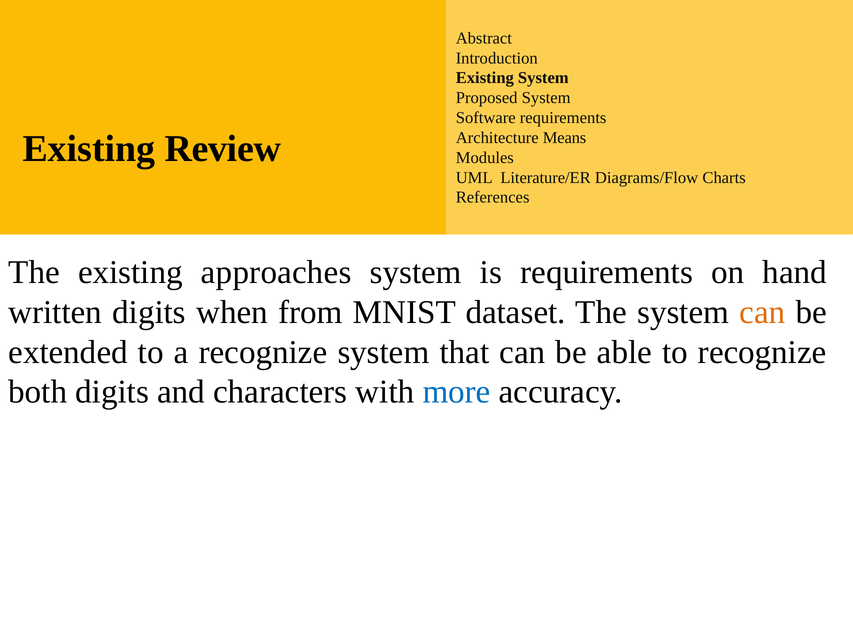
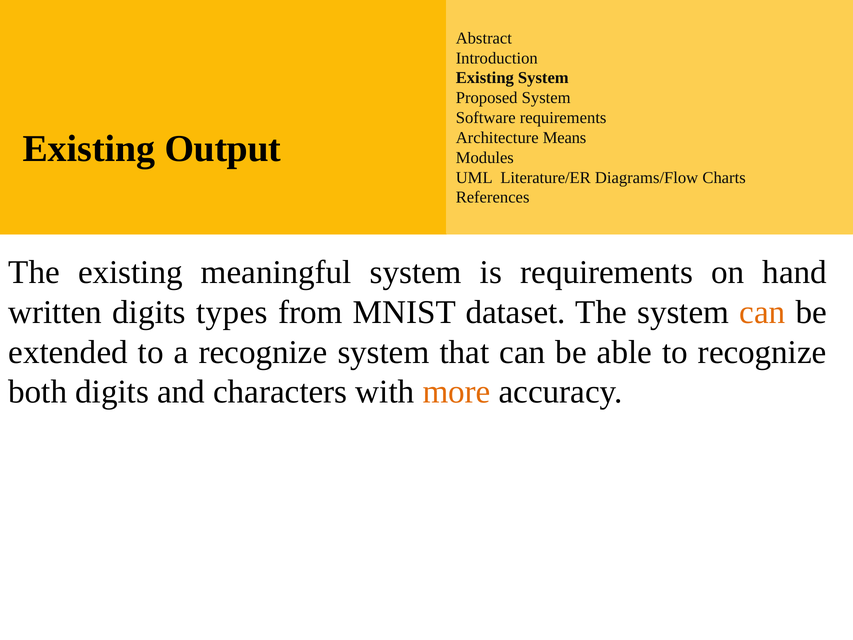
Review: Review -> Output (223, 149)
approaches: approaches -> meaningful (276, 272)
when: when -> types (232, 312)
more colour: blue -> orange (457, 392)
